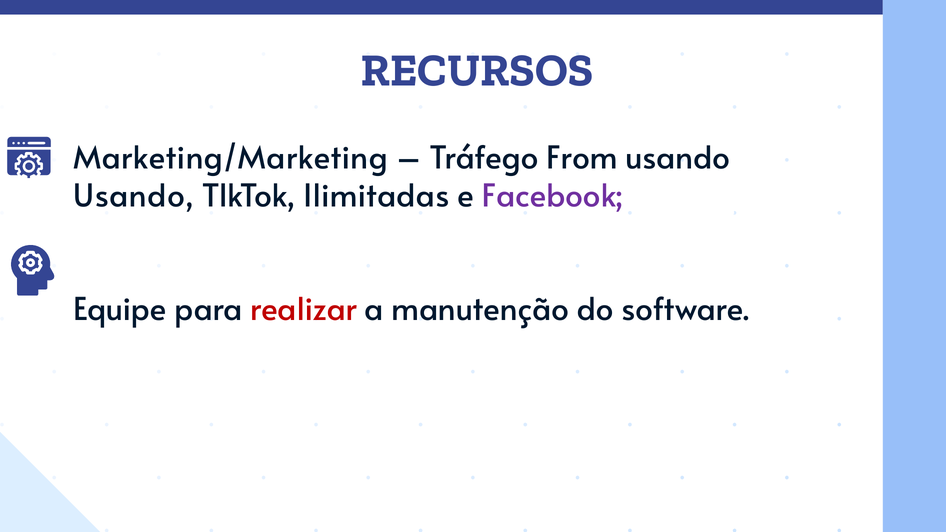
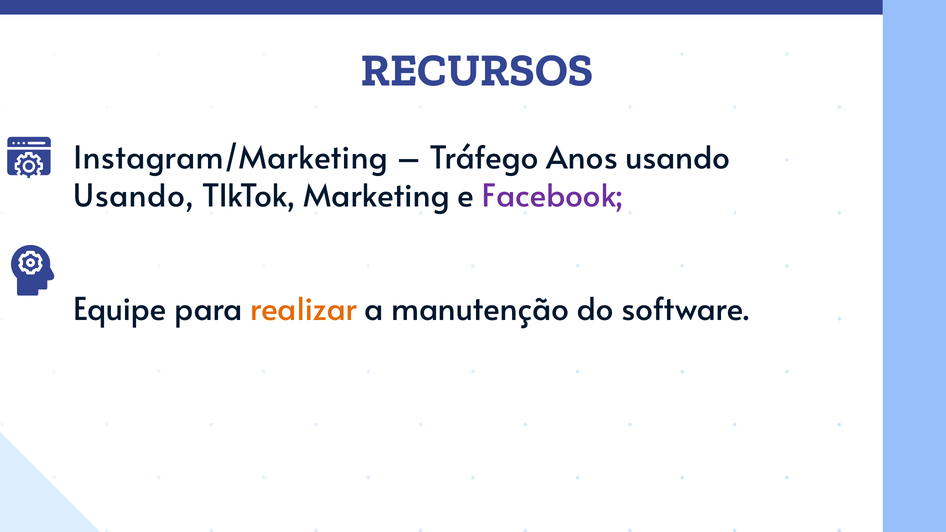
Marketing/Marketing: Marketing/Marketing -> Instagram/Marketing (231, 159)
Tráfego From: From -> Anos (582, 159)
Ilimitadas: Ilimitadas -> Marketing (377, 196)
realizar colour: red -> orange (304, 310)
